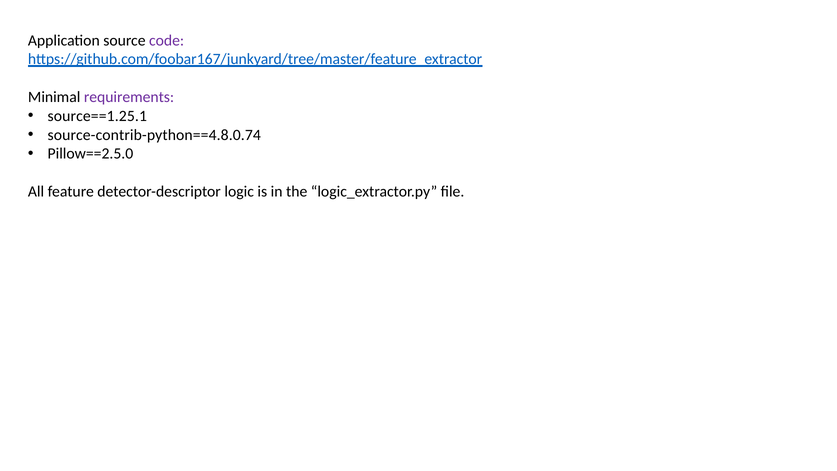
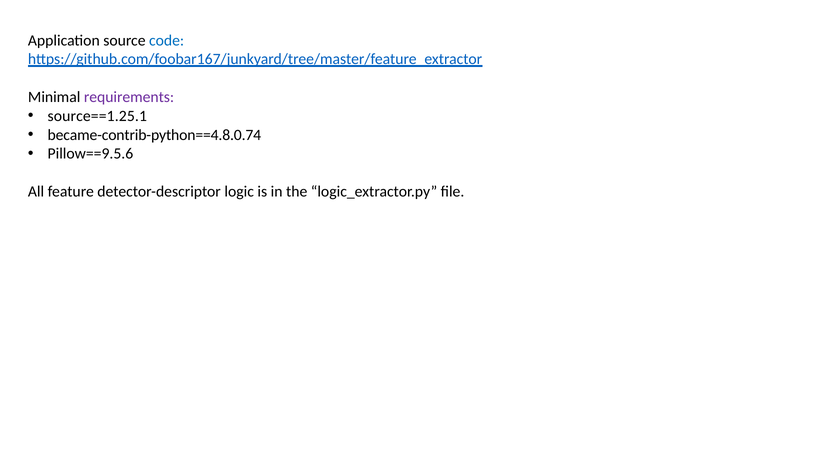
code colour: purple -> blue (167, 40)
source-contrib-python==4.8.0.74: source-contrib-python==4.8.0.74 -> became-contrib-python==4.8.0.74 (154, 135)
Pillow==2.5.0: Pillow==2.5.0 -> Pillow==9.5.6 (90, 154)
